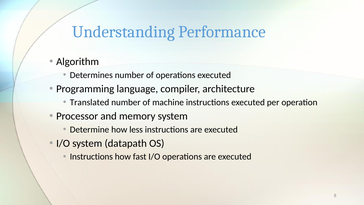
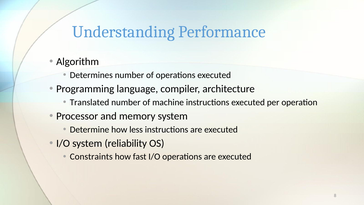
datapath: datapath -> reliability (126, 143)
Instructions: Instructions -> Constraints (91, 157)
